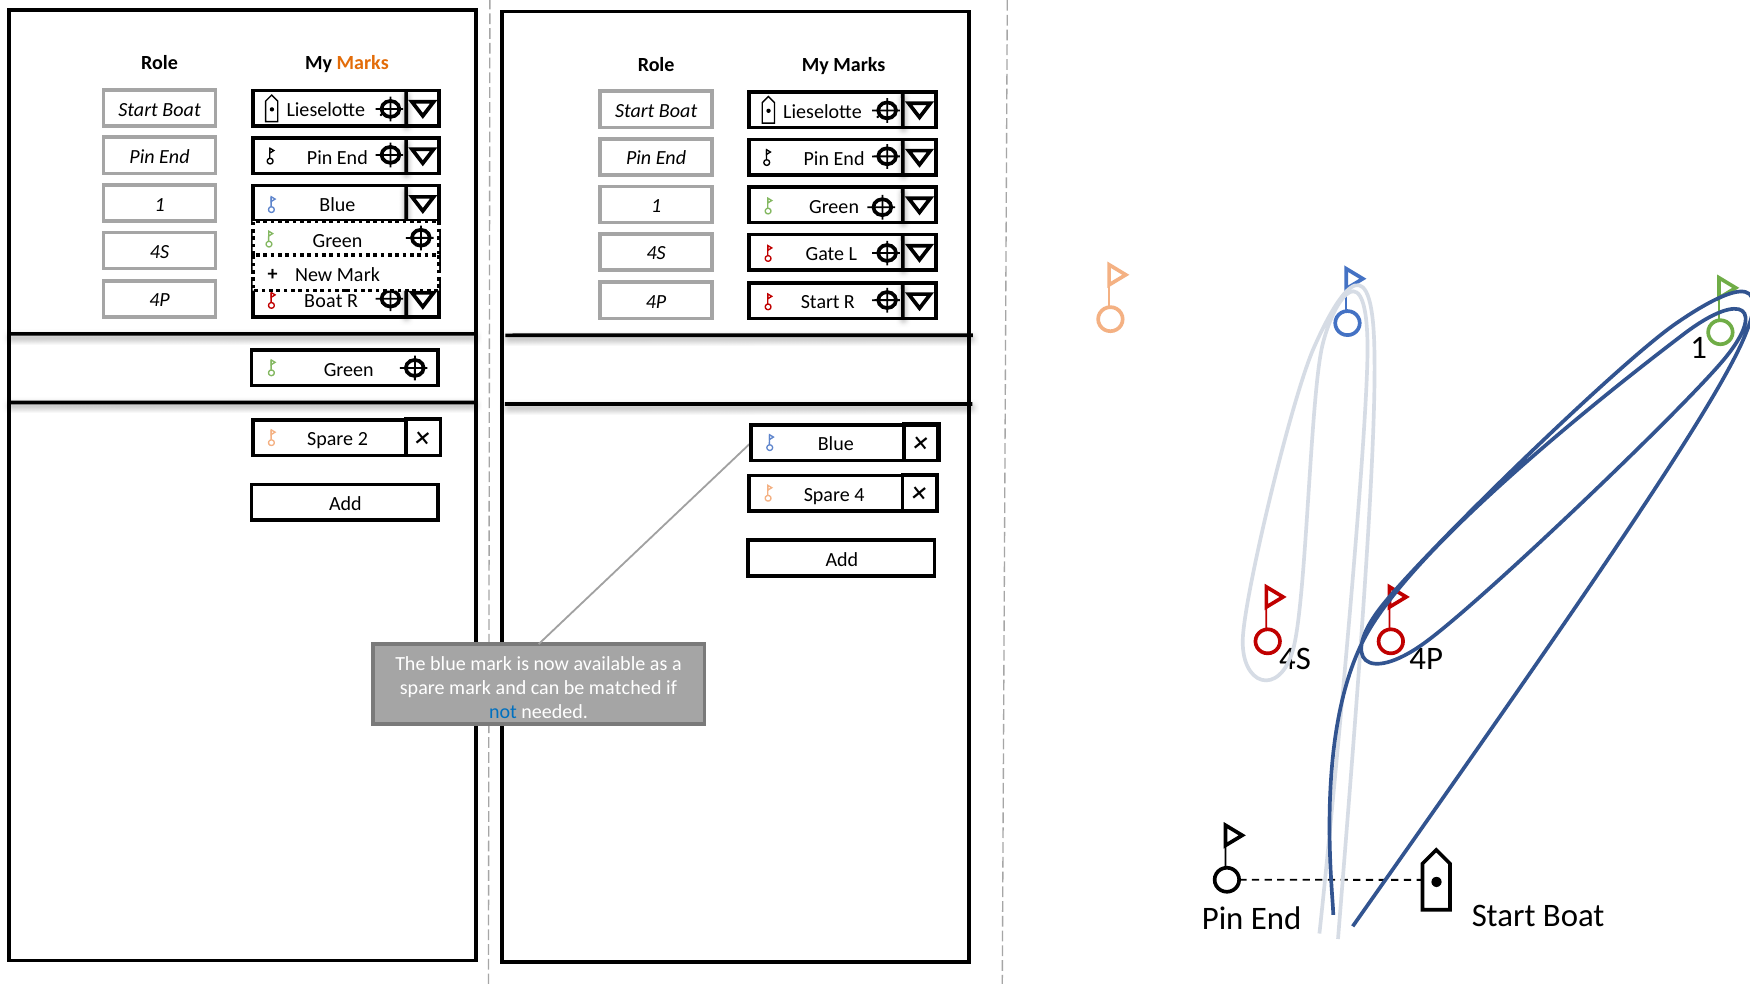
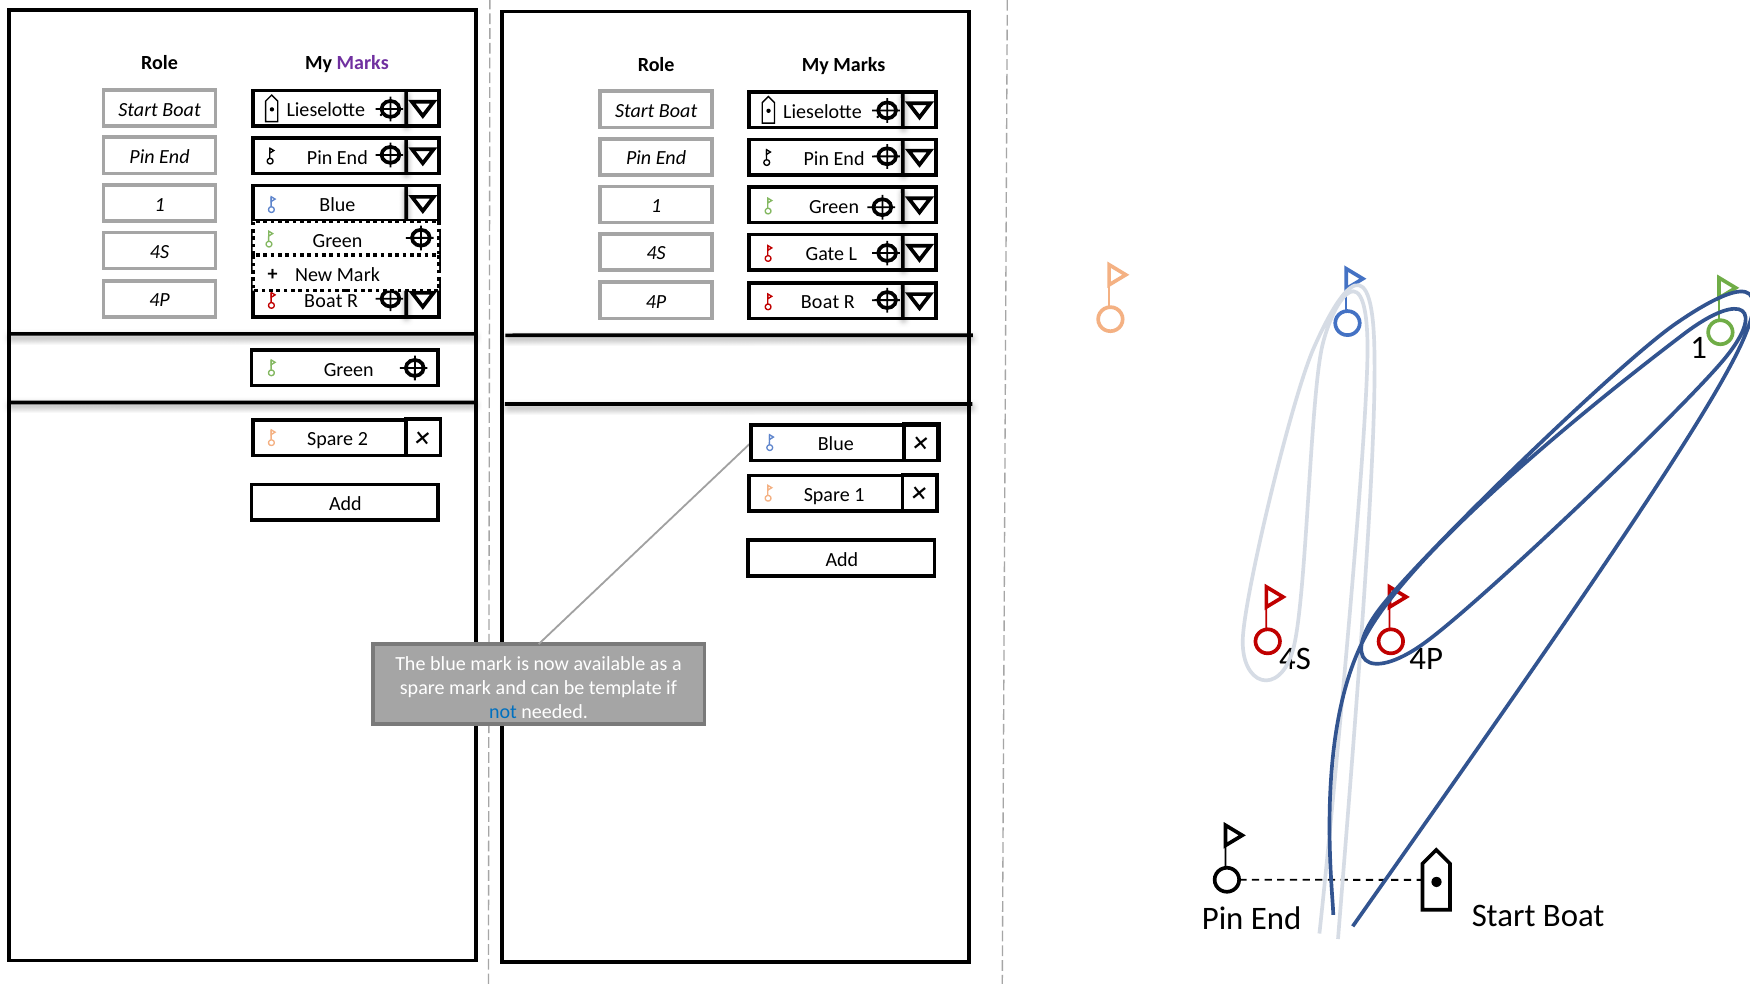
Marks colour: orange -> purple (363, 63)
Start: Start -> Boat (820, 302)
Spare 4: 4 -> 1 (860, 495)
be matched: matched -> template (625, 688)
